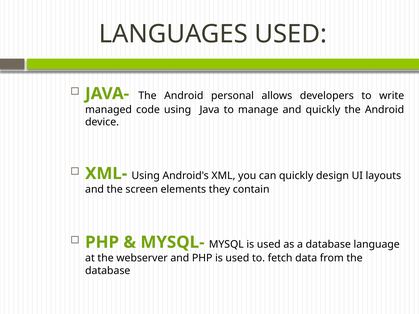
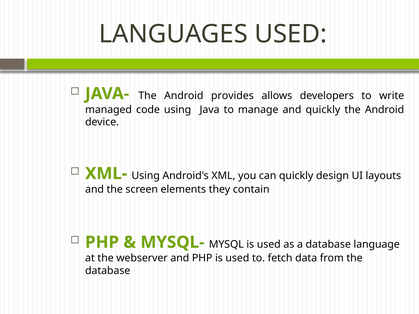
personal: personal -> provides (232, 96)
